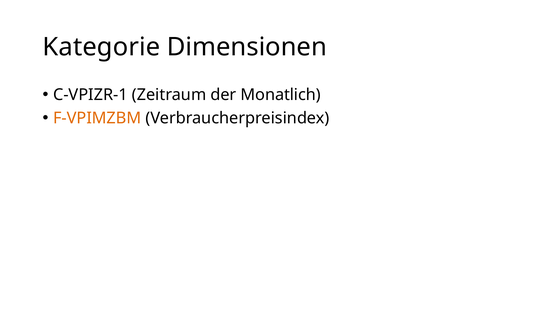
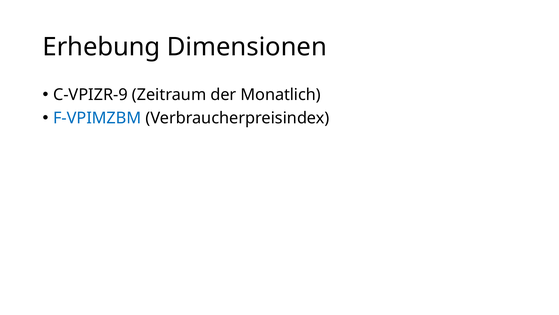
Kategorie: Kategorie -> Erhebung (101, 47)
C-VPIZR-1: C-VPIZR-1 -> C-VPIZR-9 (90, 95)
F-VPIMZBM colour: orange -> blue (97, 118)
